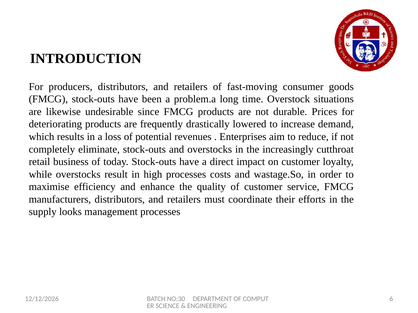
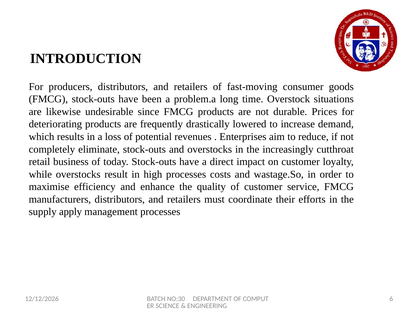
looks: looks -> apply (71, 212)
